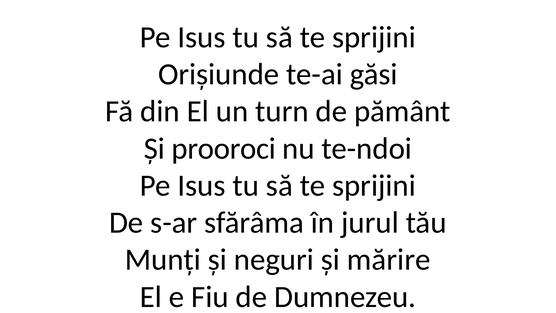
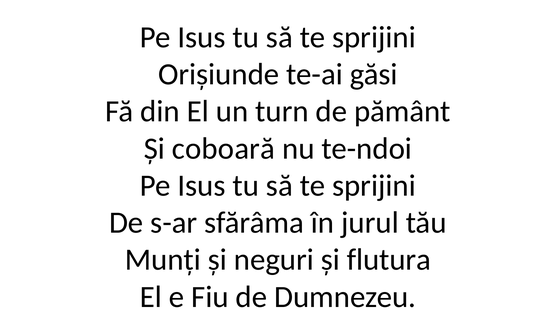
prooroci: prooroci -> coboară (223, 148)
mărire: mărire -> flutura (389, 260)
